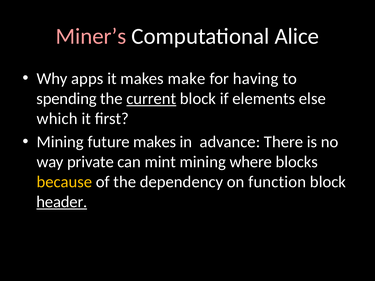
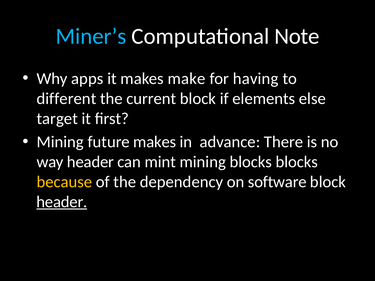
Miner’s colour: pink -> light blue (91, 36)
Alice: Alice -> Note (297, 36)
spending: spending -> different (66, 99)
current underline: present -> none (151, 99)
which: which -> target (57, 119)
way private: private -> header (91, 162)
mining where: where -> blocks (251, 162)
function: function -> software (277, 182)
